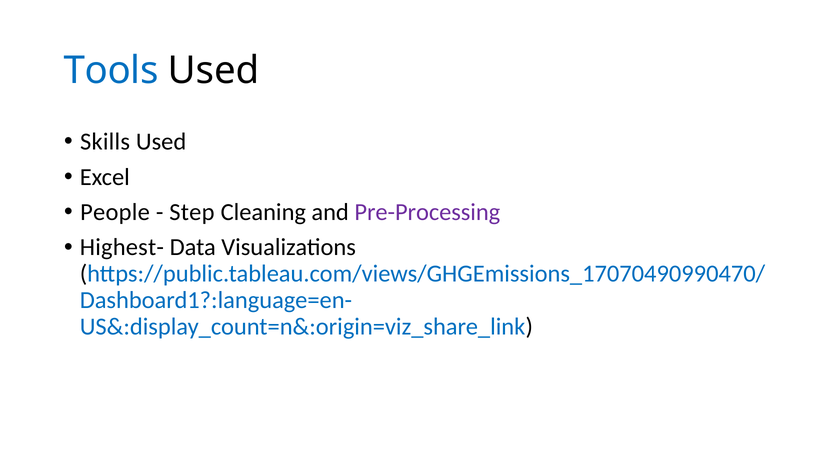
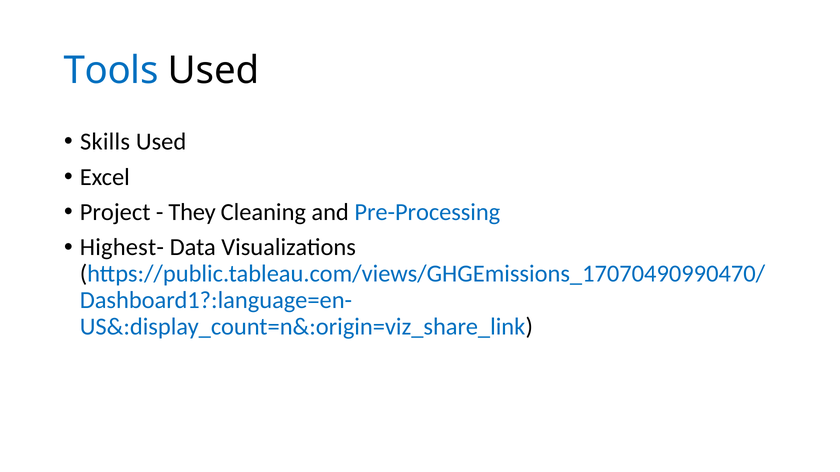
People: People -> Project (115, 212)
Step: Step -> They (192, 212)
Pre-Processing colour: purple -> blue (427, 212)
